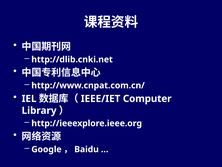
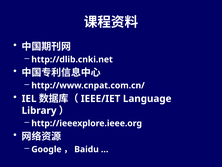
Computer: Computer -> Language (147, 98)
